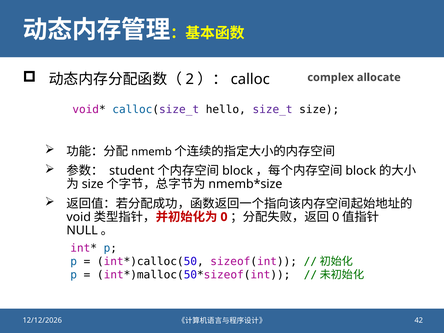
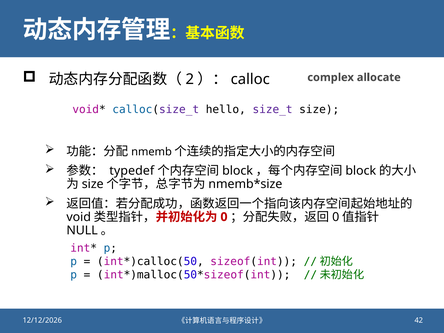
student: student -> typedef (132, 171)
